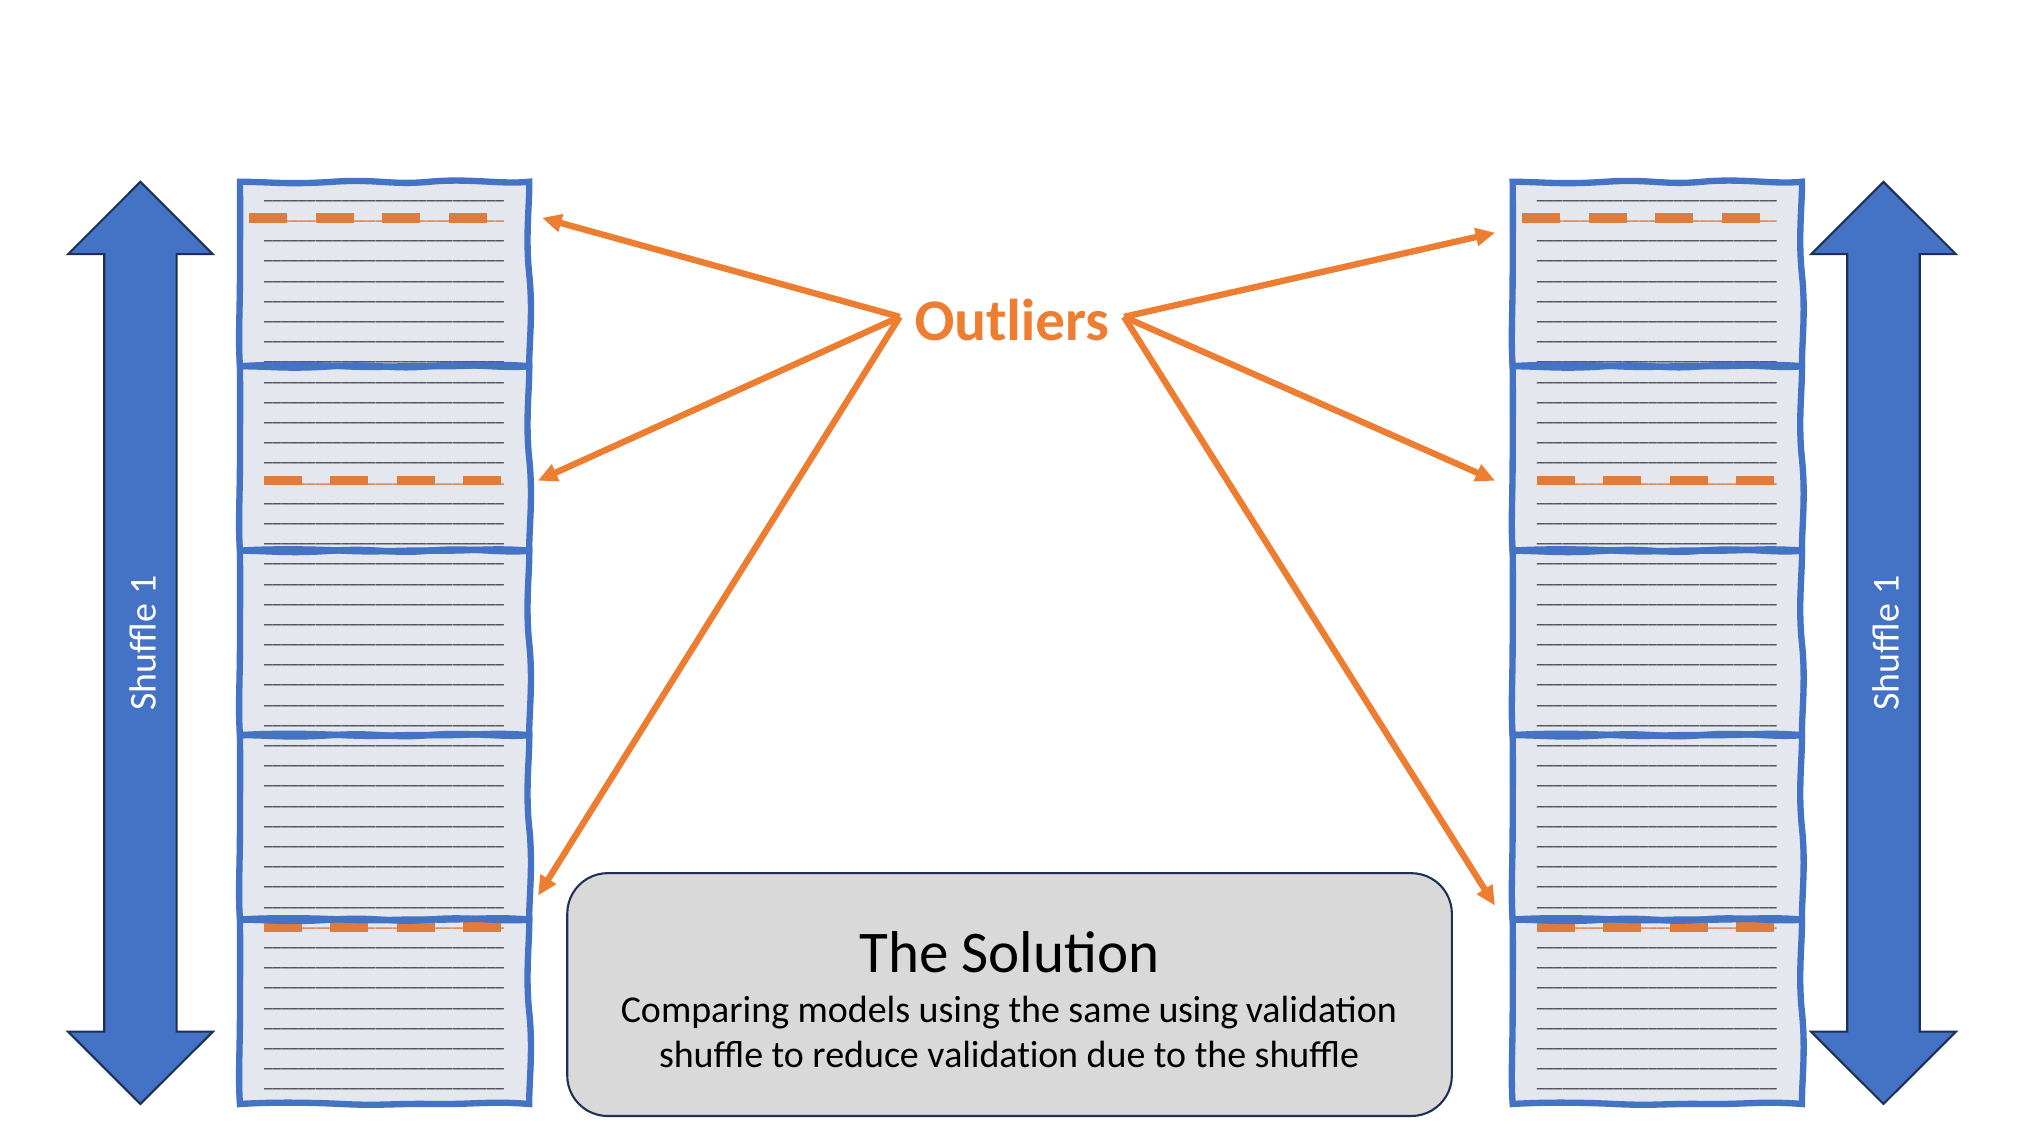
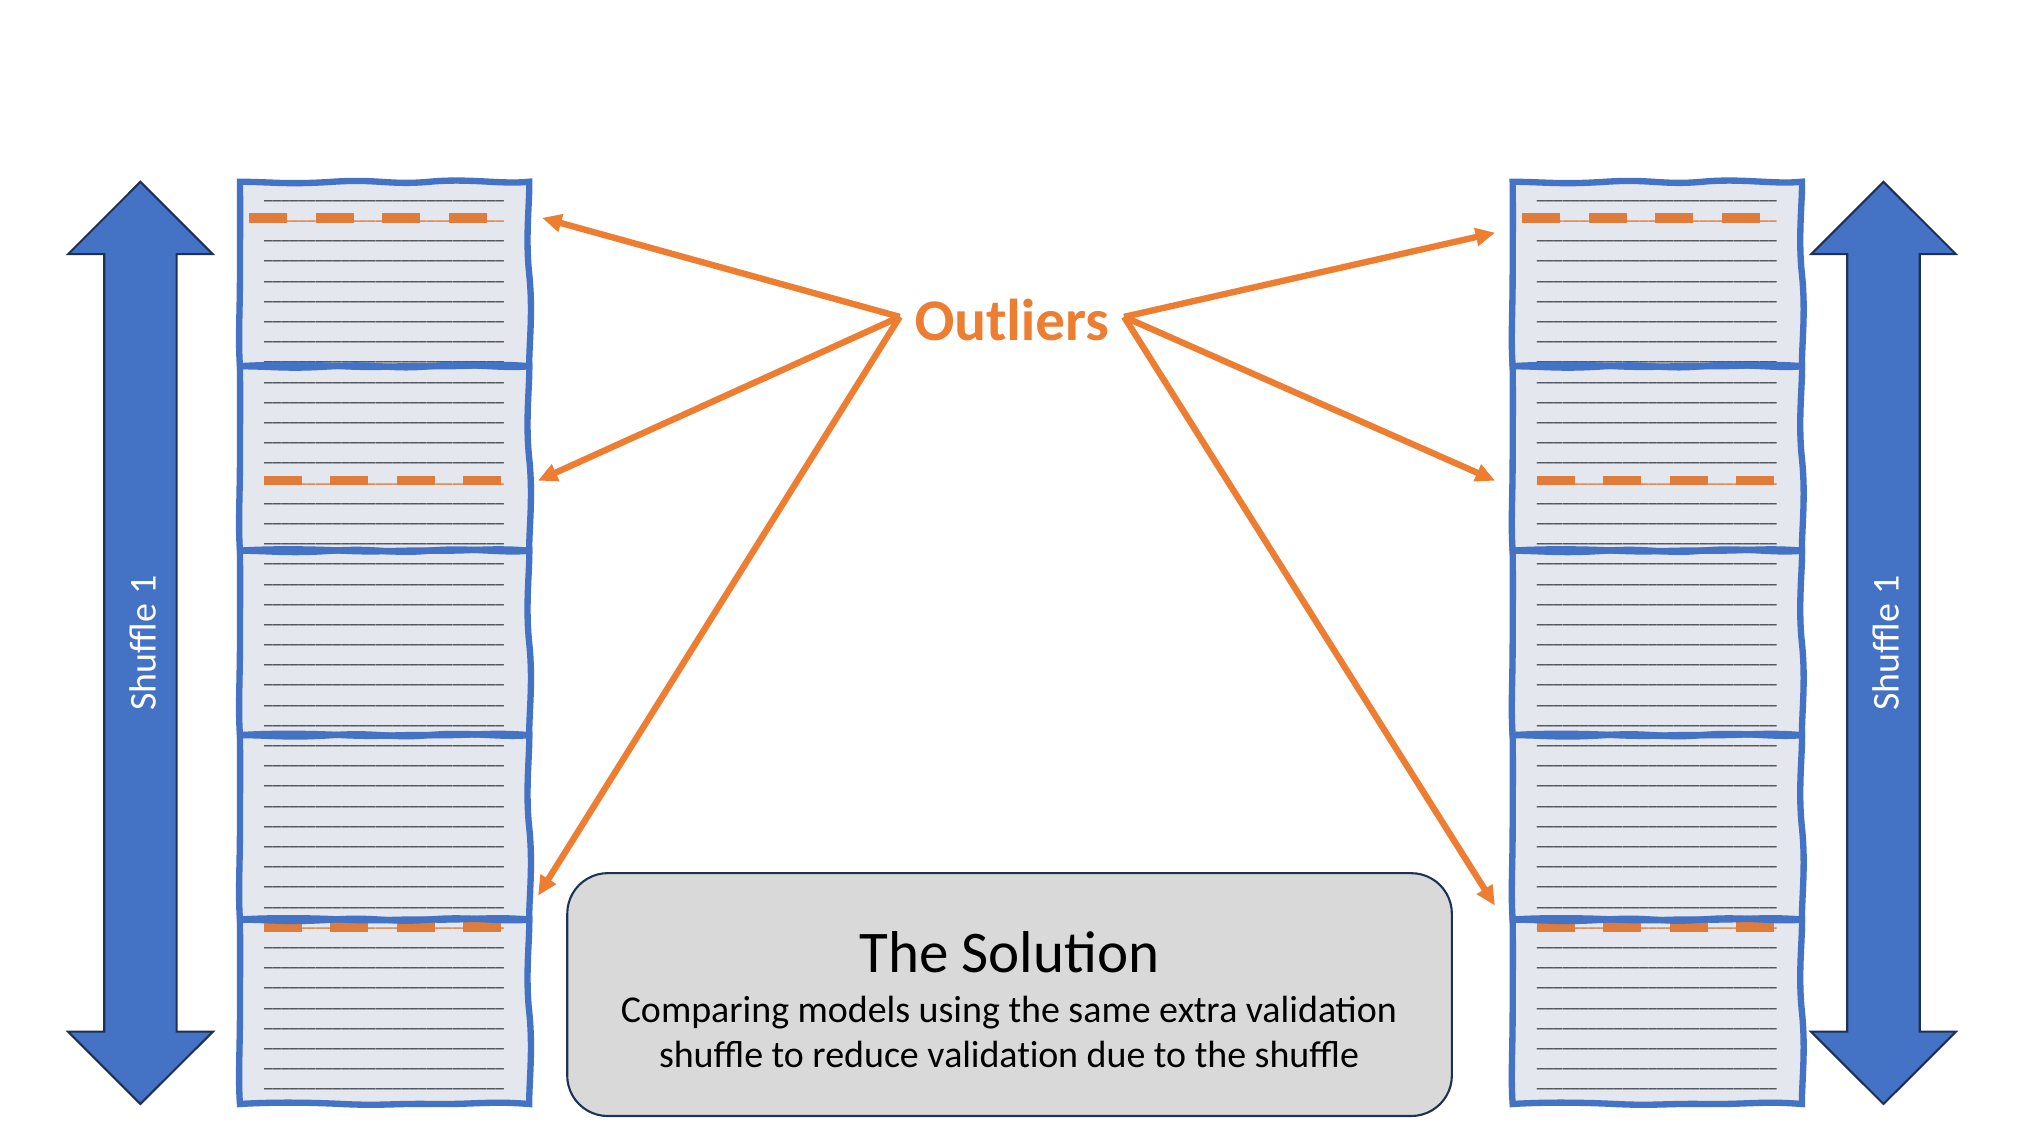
same using: using -> extra (1198, 1010)
